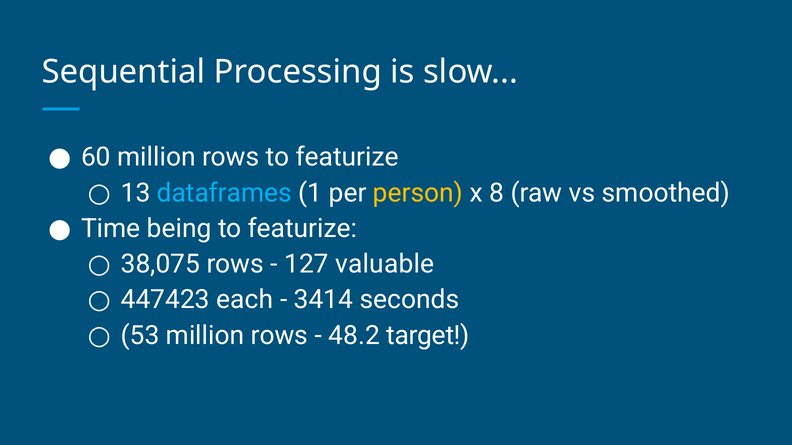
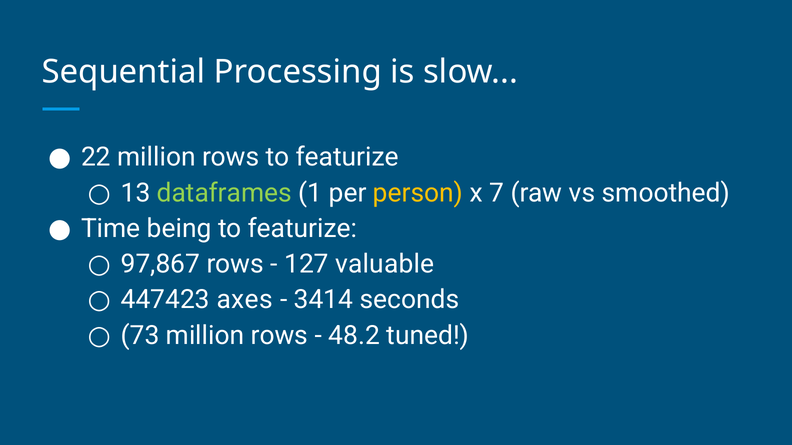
60: 60 -> 22 (96, 157)
dataframes colour: light blue -> light green (224, 193)
8: 8 -> 7 (497, 193)
38,075: 38,075 -> 97,867 (160, 264)
each: each -> axes (245, 300)
53: 53 -> 73 (140, 336)
target: target -> tuned (428, 336)
